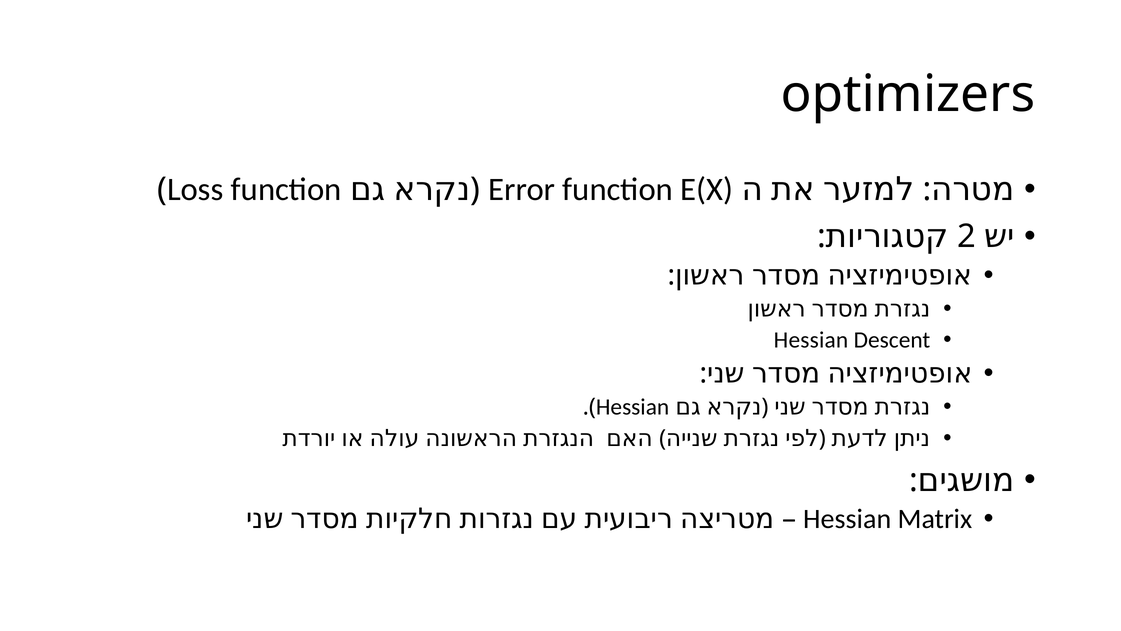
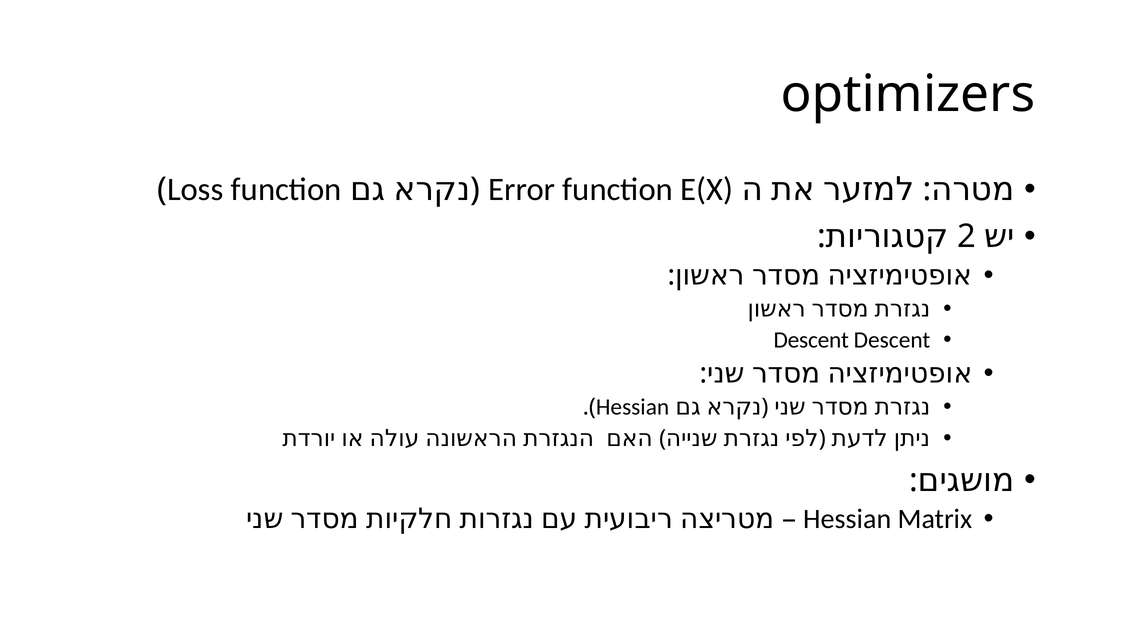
Hessian: Hessian -> Descent (811, 340)
